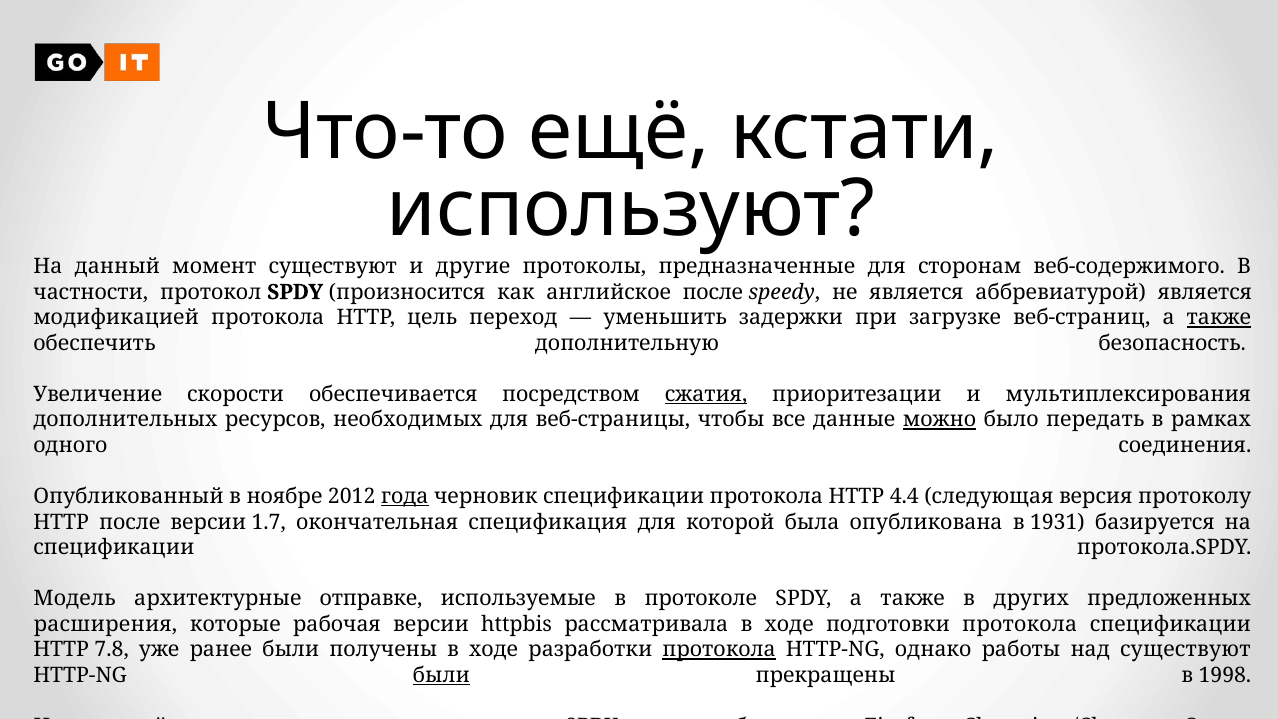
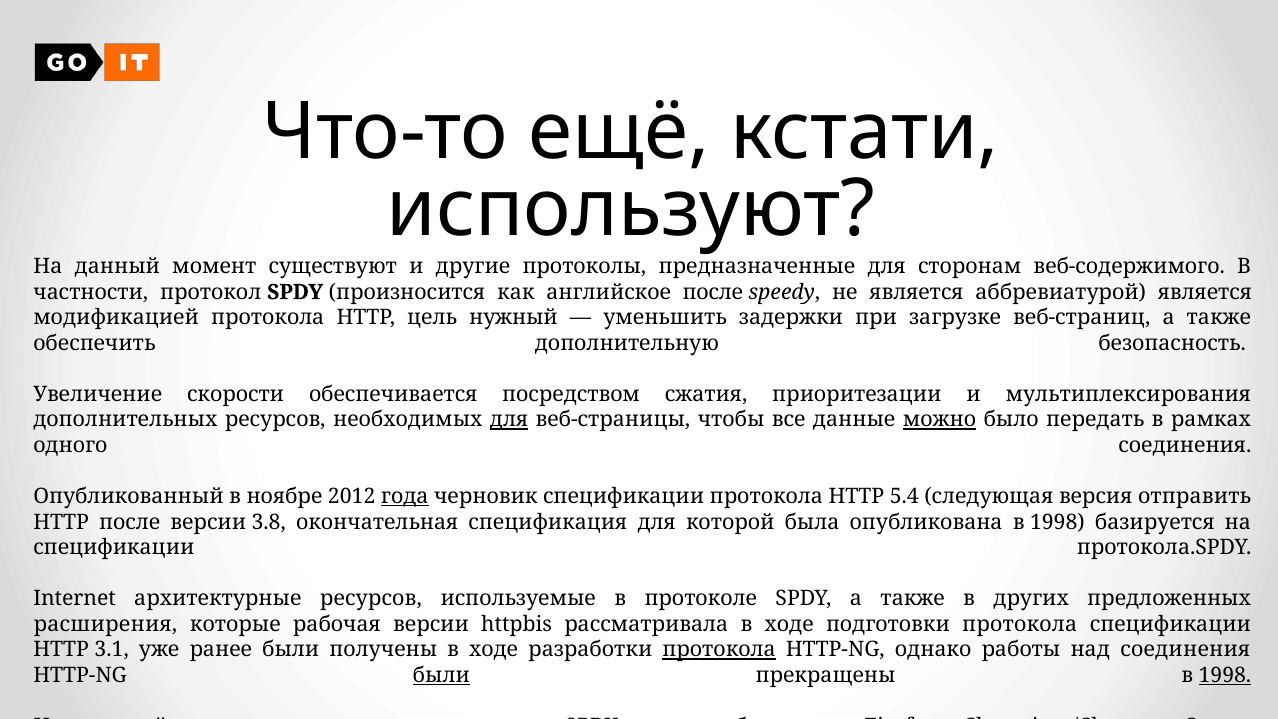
переход: переход -> нужный (514, 318)
также underline: present -> none (1219, 318)
сжатия underline: present -> none (706, 394)
для underline: none -> present (509, 420)
4.4: 4.4 -> 5.4 (904, 496)
протоколу: протоколу -> отправить (1195, 496)
1.7: 1.7 -> 3.8 (269, 522)
опубликована в 1931: 1931 -> 1998 (1057, 522)
Модель: Модель -> Internet (75, 599)
архитектурные отправке: отправке -> ресурсов (371, 599)
7.8: 7.8 -> 3.1 (112, 650)
над существуют: существуют -> соединения (1185, 650)
1998 underline: none -> present (1225, 675)
